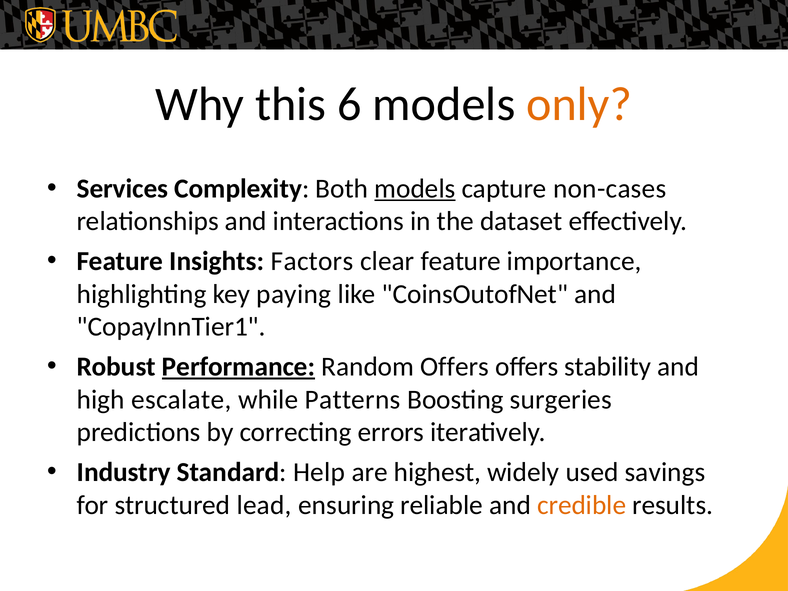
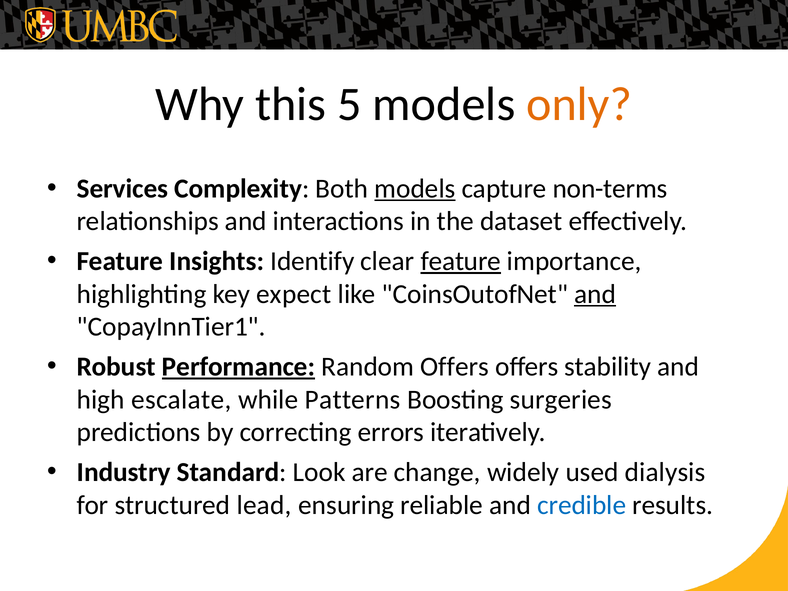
6: 6 -> 5 (349, 104)
non-cases: non-cases -> non-terms (610, 189)
Factors: Factors -> Identify (312, 261)
feature underline: none -> present (461, 261)
paying: paying -> expect (294, 294)
and underline: none -> present (595, 294)
Help: Help -> Look (319, 472)
highest: highest -> change (437, 472)
savings: savings -> dialysis (665, 472)
credible colour: orange -> blue (582, 505)
